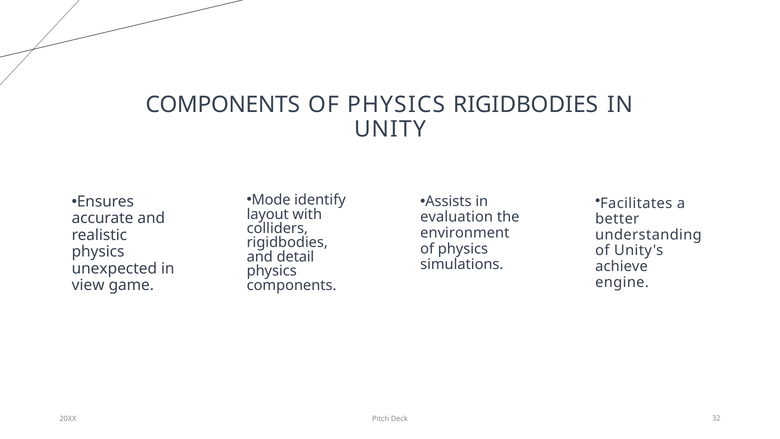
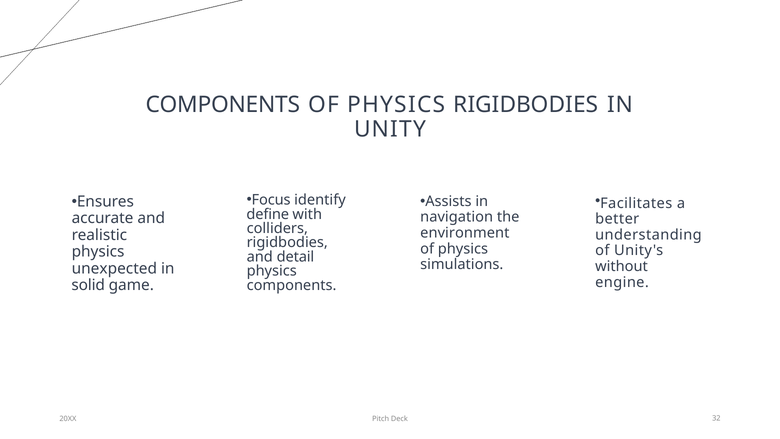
Mode: Mode -> Focus (271, 200)
layout: layout -> define (268, 214)
evaluation: evaluation -> navigation (457, 217)
achieve: achieve -> without (622, 266)
view: view -> solid (88, 285)
